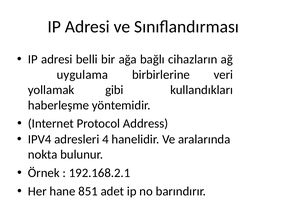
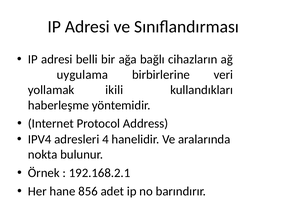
gibi: gibi -> ikili (114, 90)
851: 851 -> 856 (88, 192)
